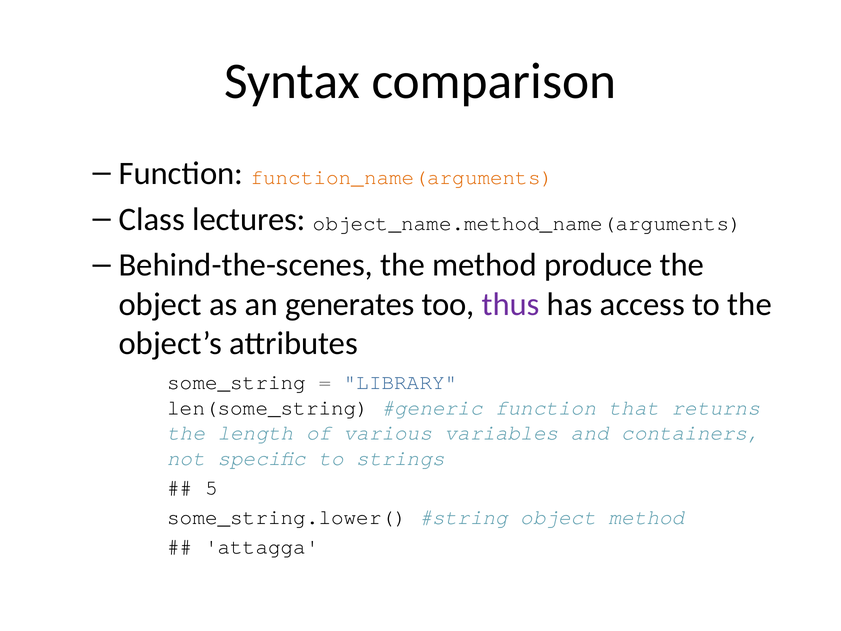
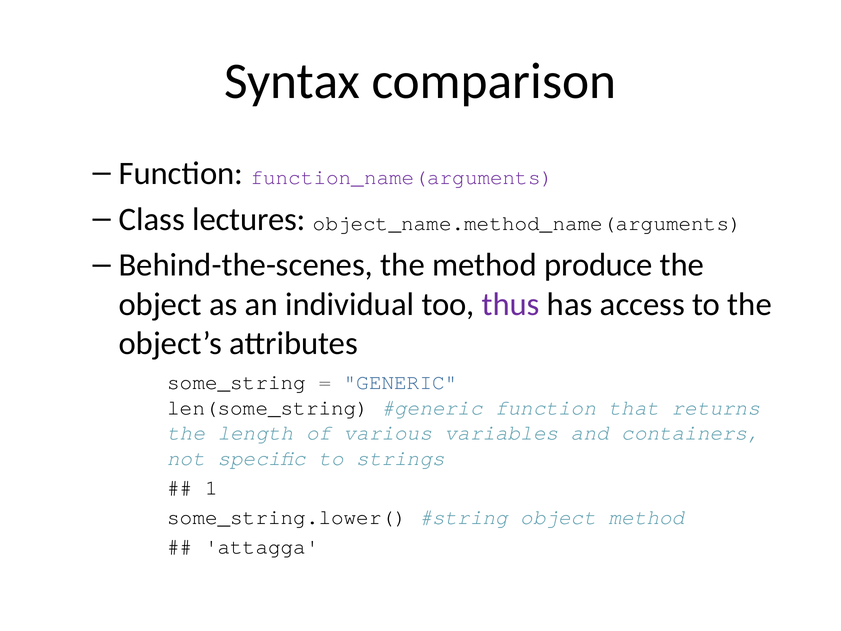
function_name(arguments colour: orange -> purple (402, 177)
generates: generates -> individual (350, 304)
LIBRARY: LIBRARY -> GENERIC (401, 382)
5: 5 -> 1 (211, 488)
